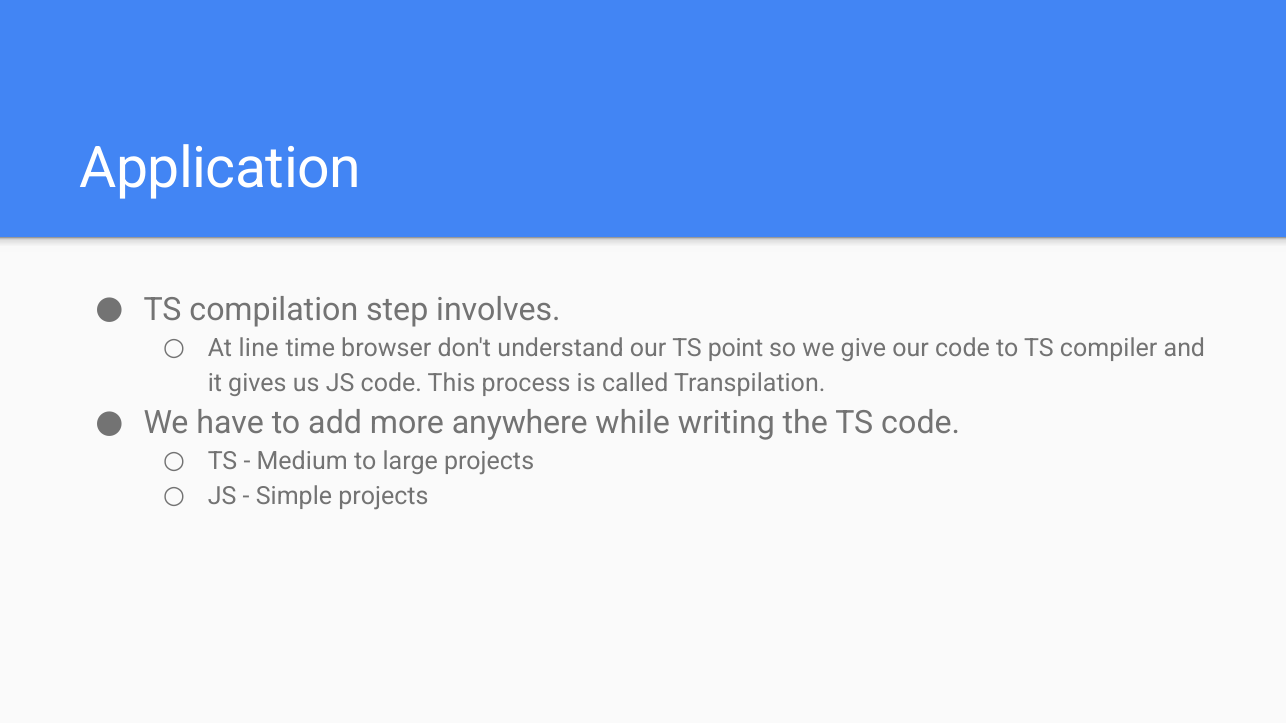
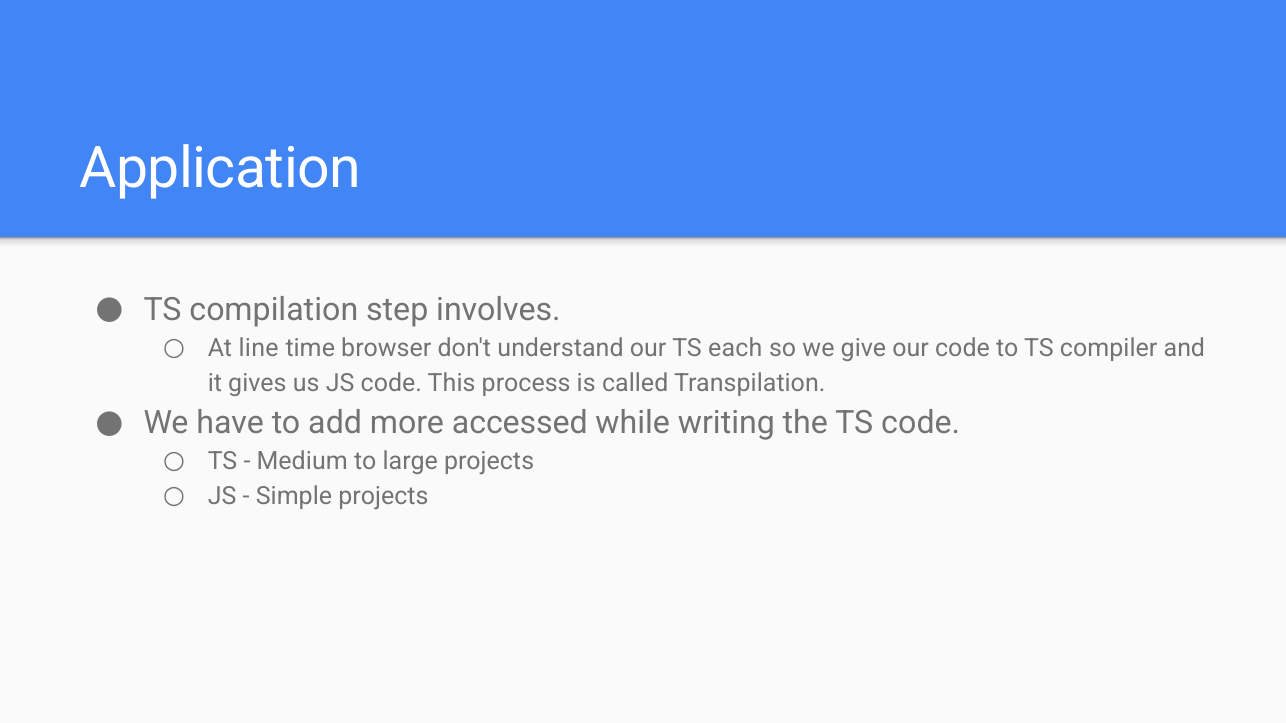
point: point -> each (735, 348)
anywhere: anywhere -> accessed (520, 424)
